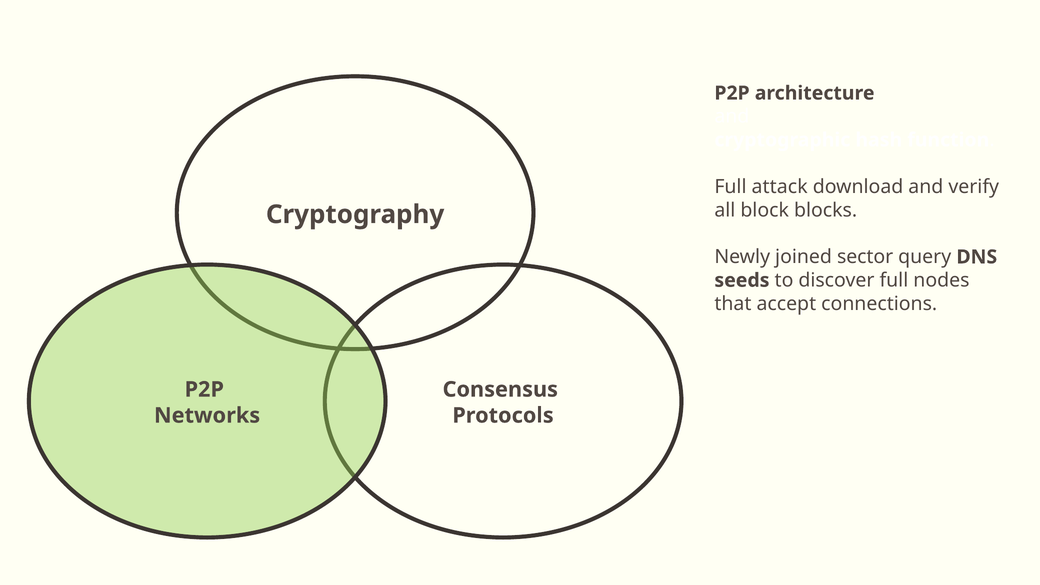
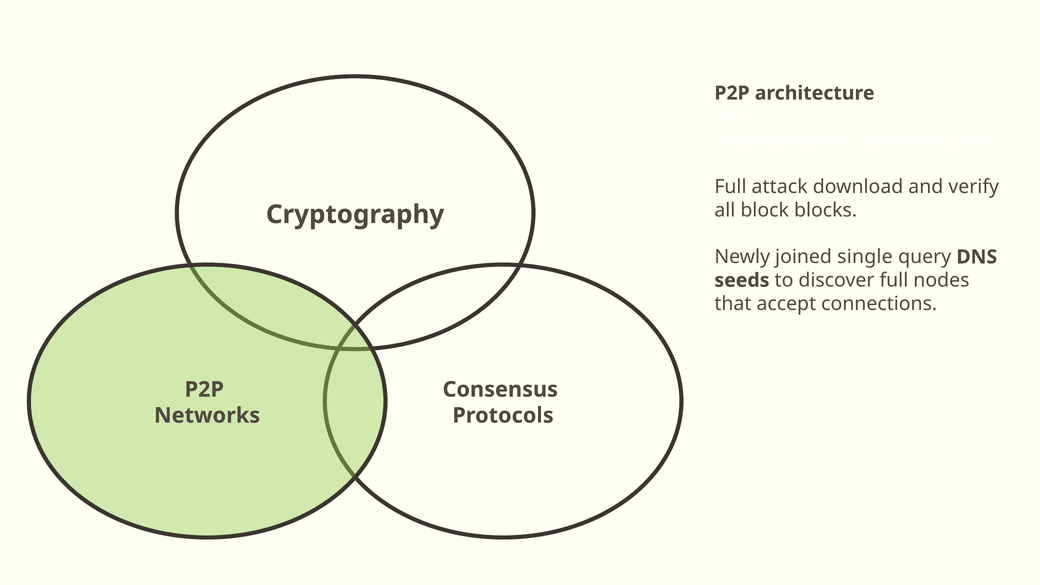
sector: sector -> single (865, 257)
